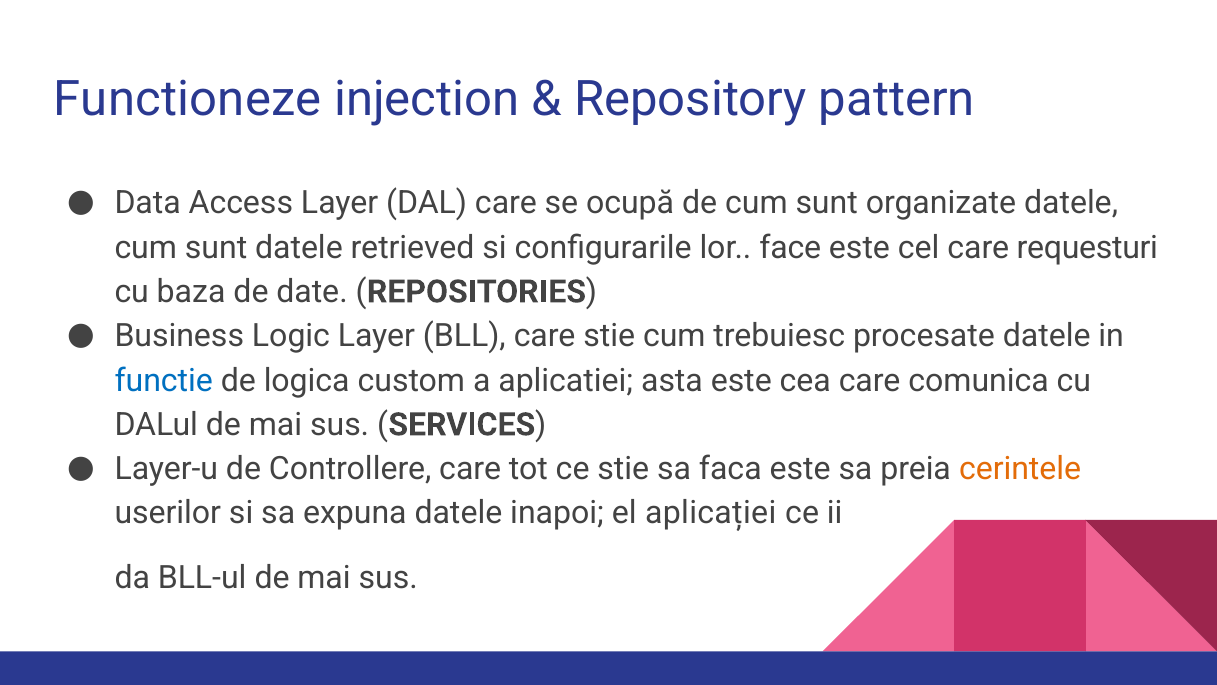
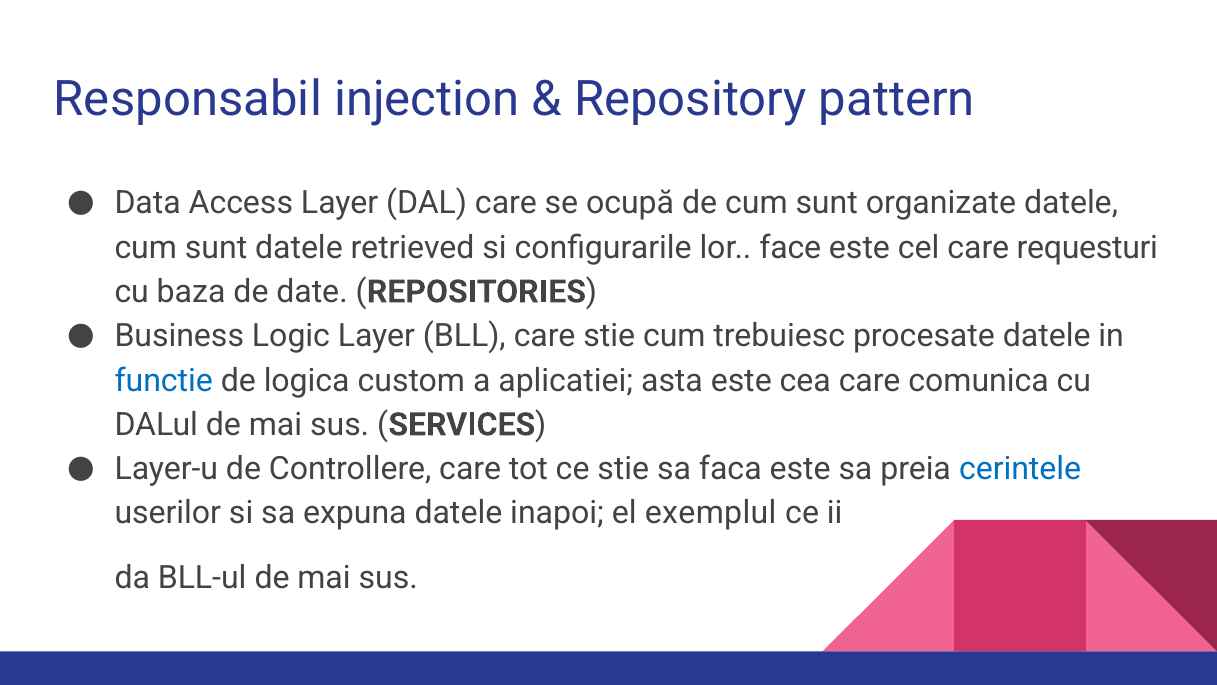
Functioneze: Functioneze -> Responsabil (188, 100)
cerintele colour: orange -> blue (1020, 469)
aplicației: aplicației -> exemplul (711, 513)
